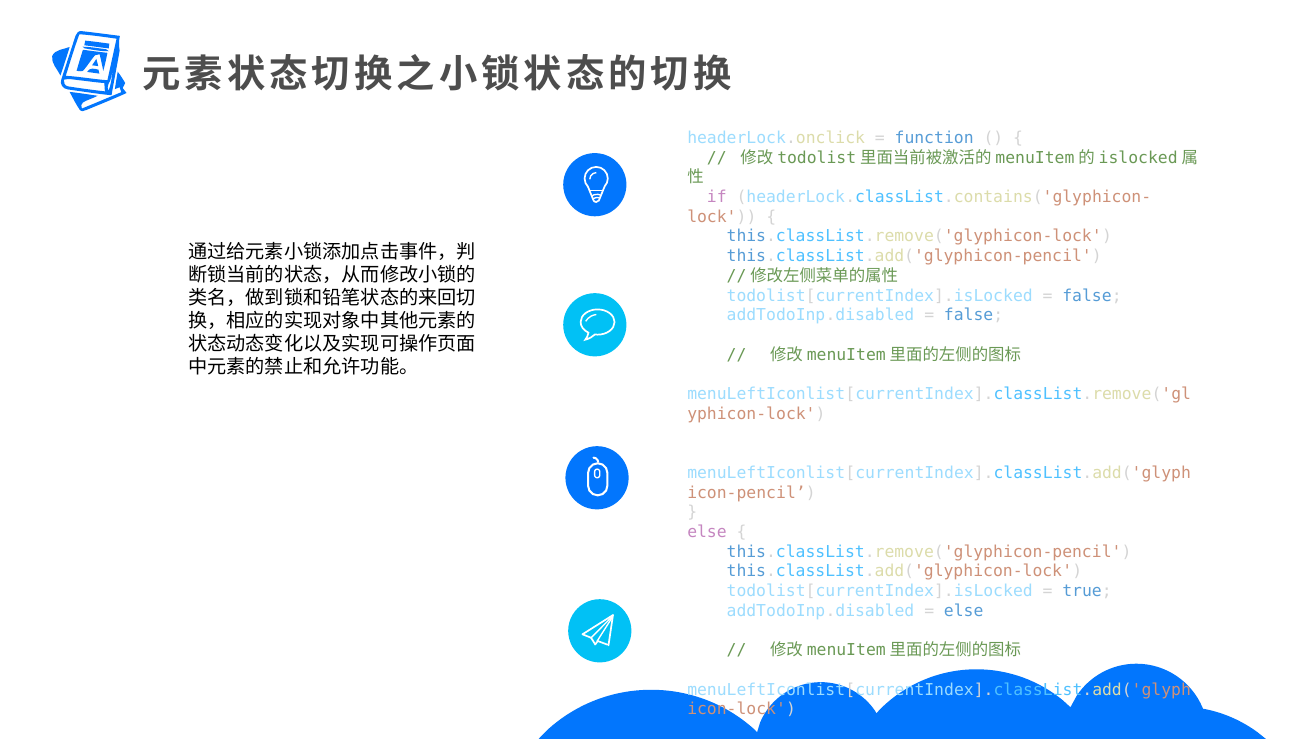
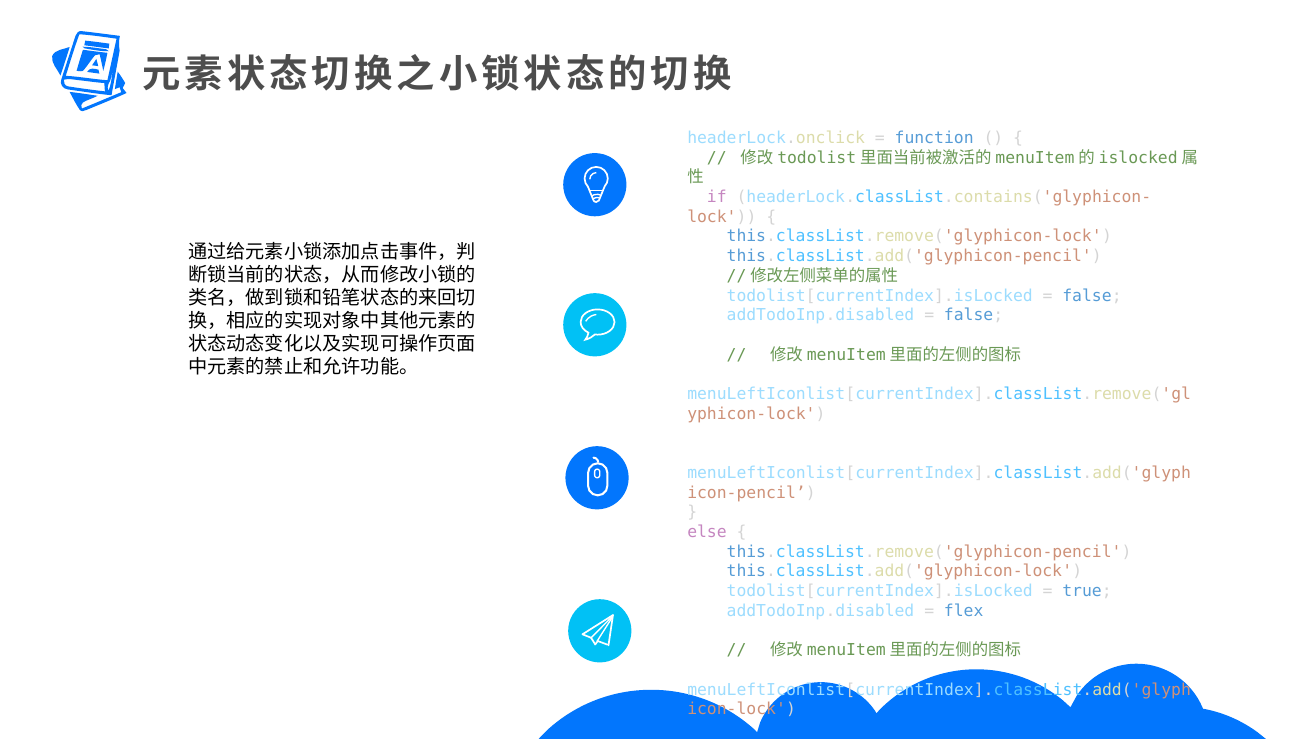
else: else -> flex (964, 611)
